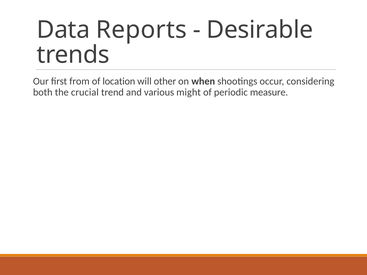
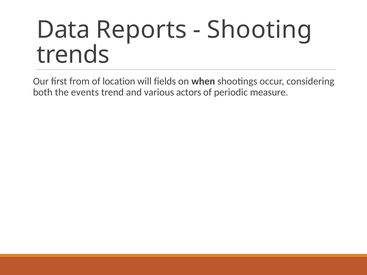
Desirable: Desirable -> Shooting (260, 30)
other: other -> fields (165, 81)
crucial: crucial -> events (85, 92)
might: might -> actors (189, 92)
